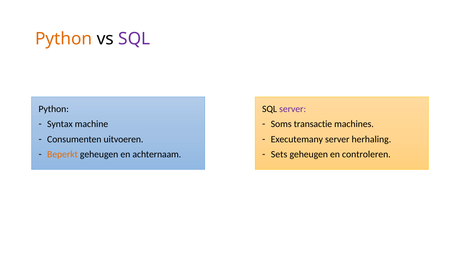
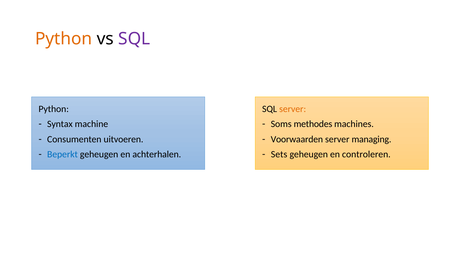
server colour: purple -> orange (293, 109)
transactie: transactie -> methodes (313, 124)
Executemany: Executemany -> Voorwaarden (297, 139)
herhaling: herhaling -> managing (371, 139)
Beperkt colour: orange -> blue (62, 154)
achternaam: achternaam -> achterhalen (157, 154)
